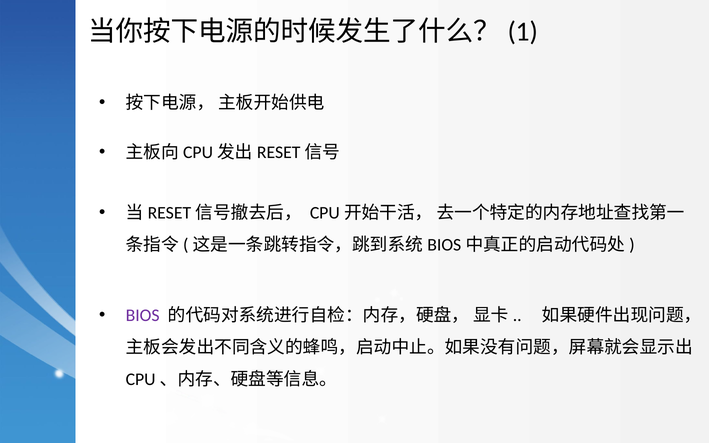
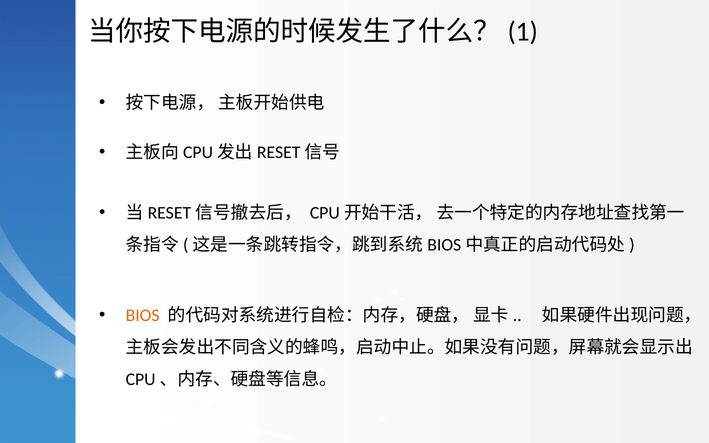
BIOS colour: purple -> orange (143, 316)
